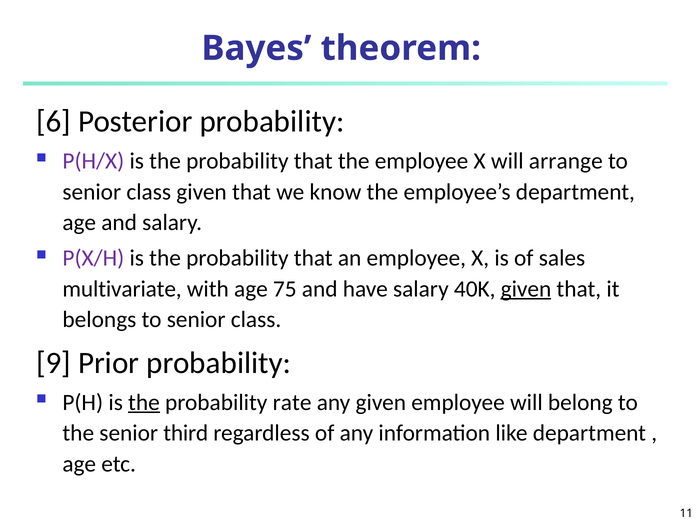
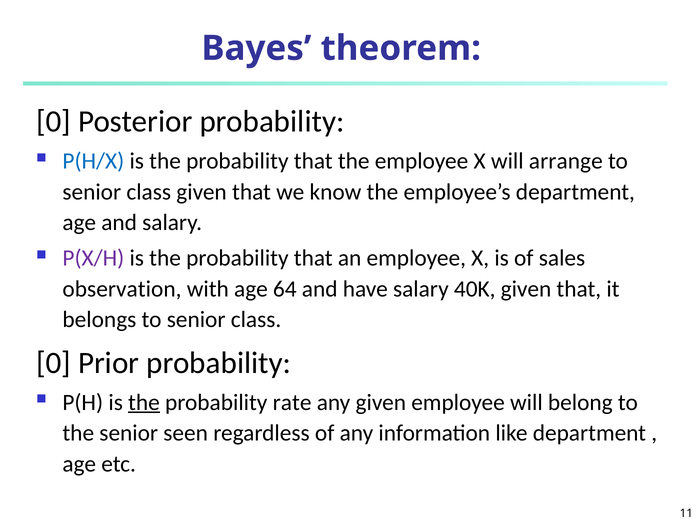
6: 6 -> 0 (54, 121)
P(H/X colour: purple -> blue (93, 161)
multivariate: multivariate -> observation (122, 289)
75: 75 -> 64 (285, 289)
given underline: present -> none (526, 289)
9: 9 -> 0 (54, 363)
third: third -> seen (186, 433)
